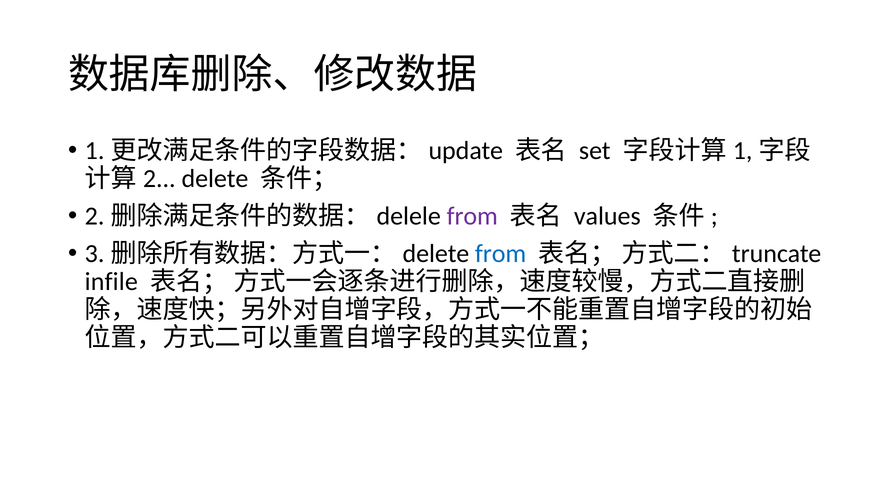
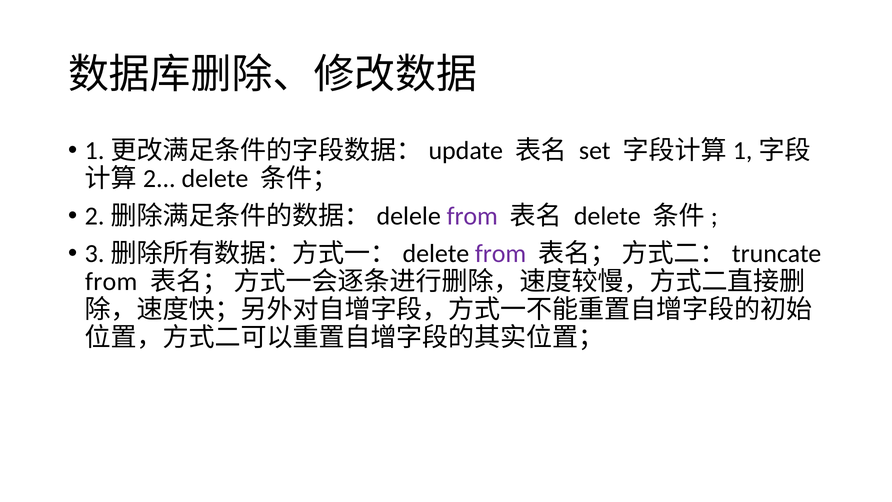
values: values -> delete (607, 216)
from colour: blue -> purple (501, 254)
infile: infile -> from (111, 282)
